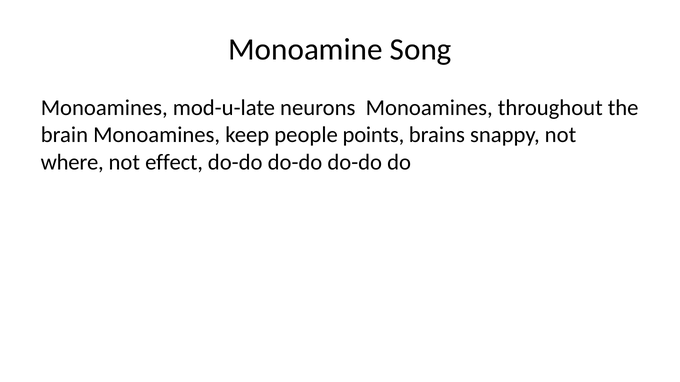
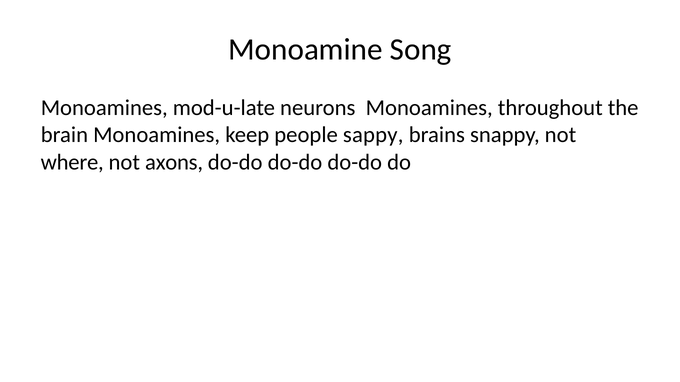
points: points -> sappy (373, 135)
effect: effect -> axons (174, 162)
